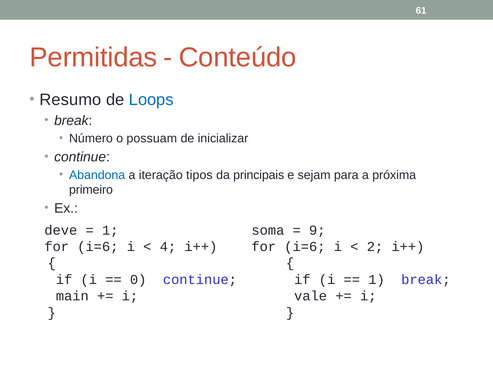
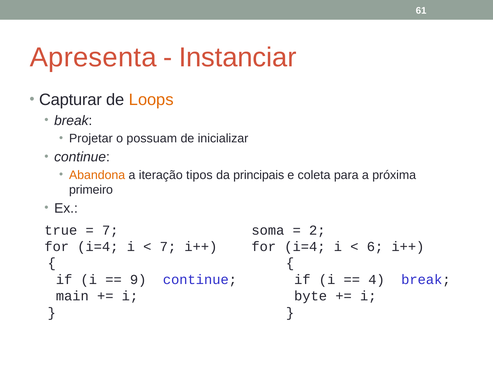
Permitidas: Permitidas -> Apresenta (93, 57)
Conteúdo: Conteúdo -> Instanciar (238, 57)
Resumo: Resumo -> Capturar (71, 100)
Loops colour: blue -> orange (151, 100)
Número: Número -> Projetar (91, 138)
Abandona colour: blue -> orange (97, 175)
sejam: sejam -> coleta (314, 175)
deve: deve -> true (61, 230)
1: 1 -> 7 (110, 230)
9: 9 -> 2 (317, 230)
i=6: i=6 -> i=4 (98, 246)
4: 4 -> 7 (168, 246)
i++ for i=6: i=6 -> i=4 (305, 246)
2: 2 -> 6 (375, 246)
0: 0 -> 9 (138, 279)
1: 1 -> 4 (377, 279)
vale: vale -> byte (311, 296)
